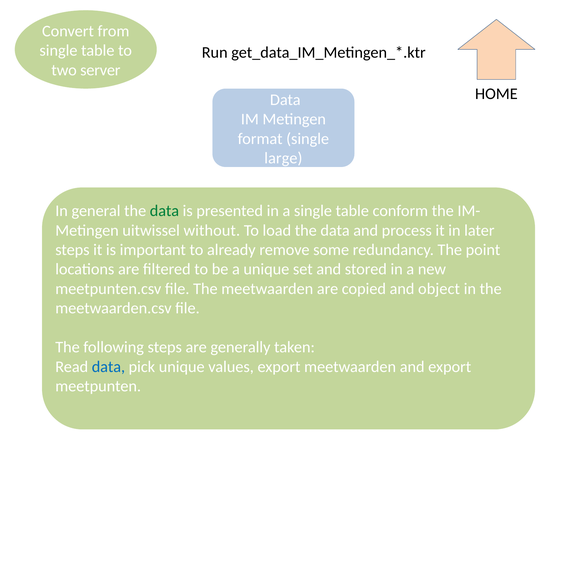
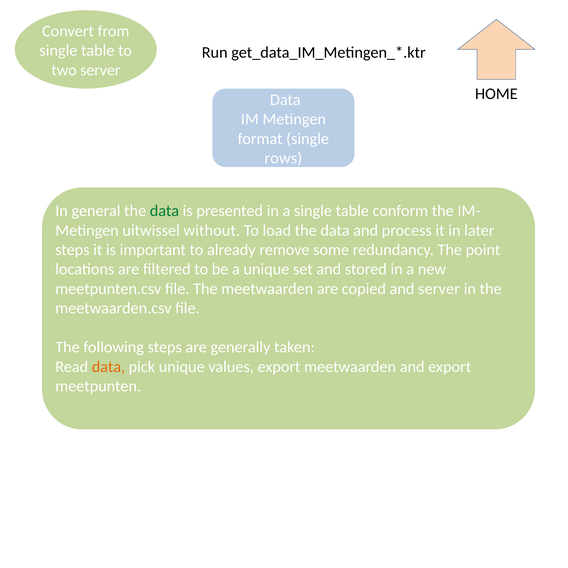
large: large -> rows (283, 158)
and object: object -> server (439, 289)
data colour: blue -> orange (108, 367)
